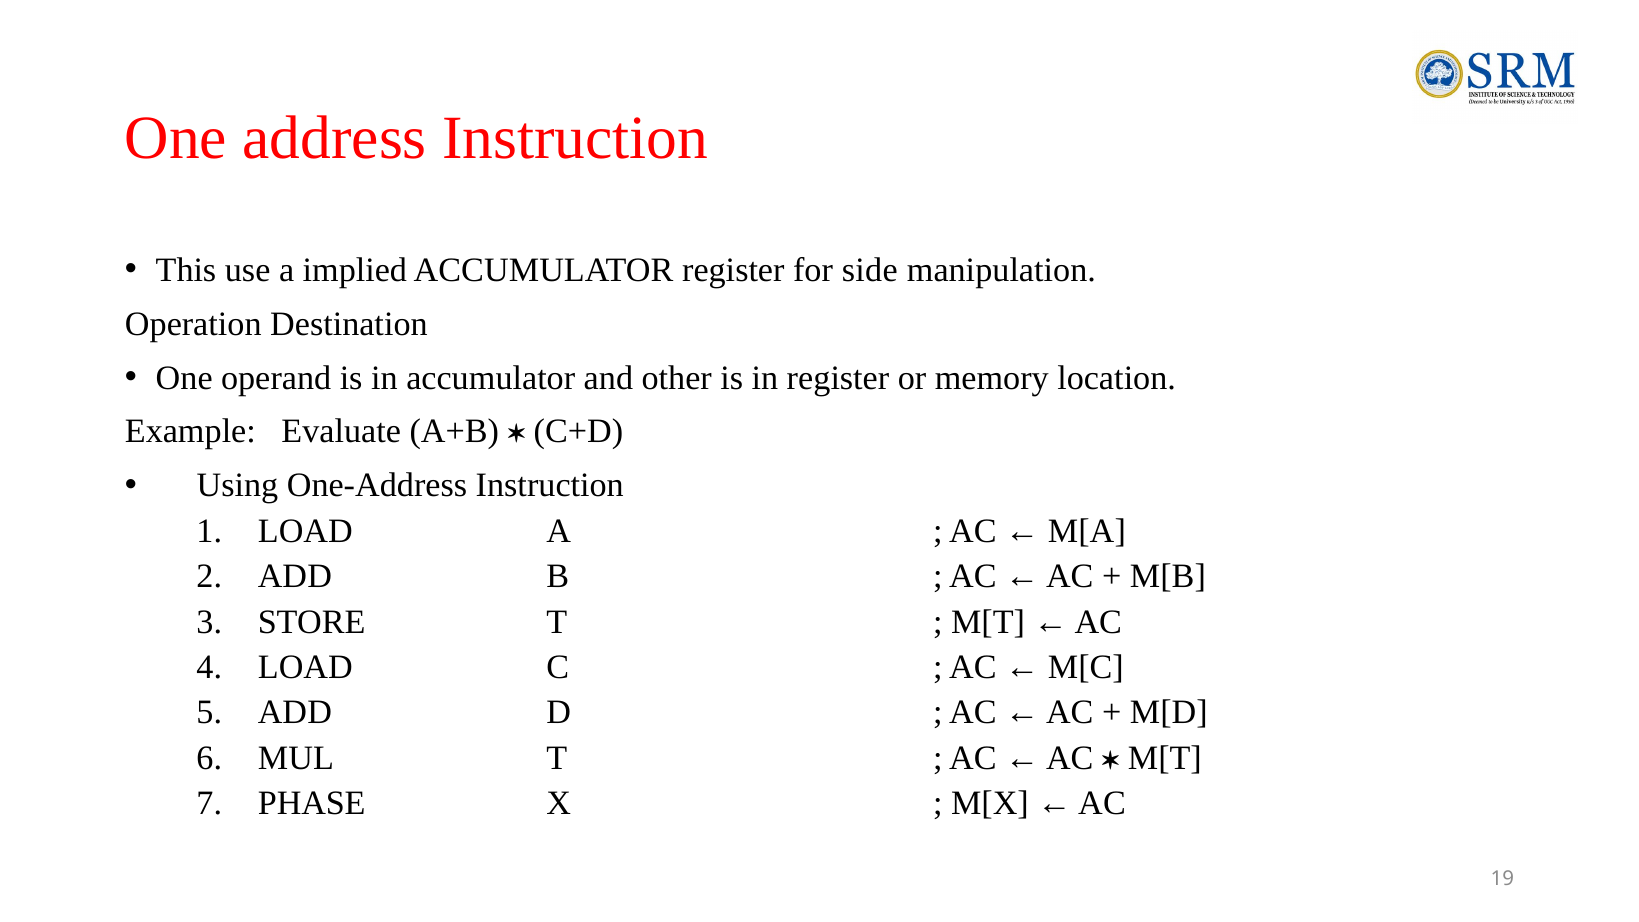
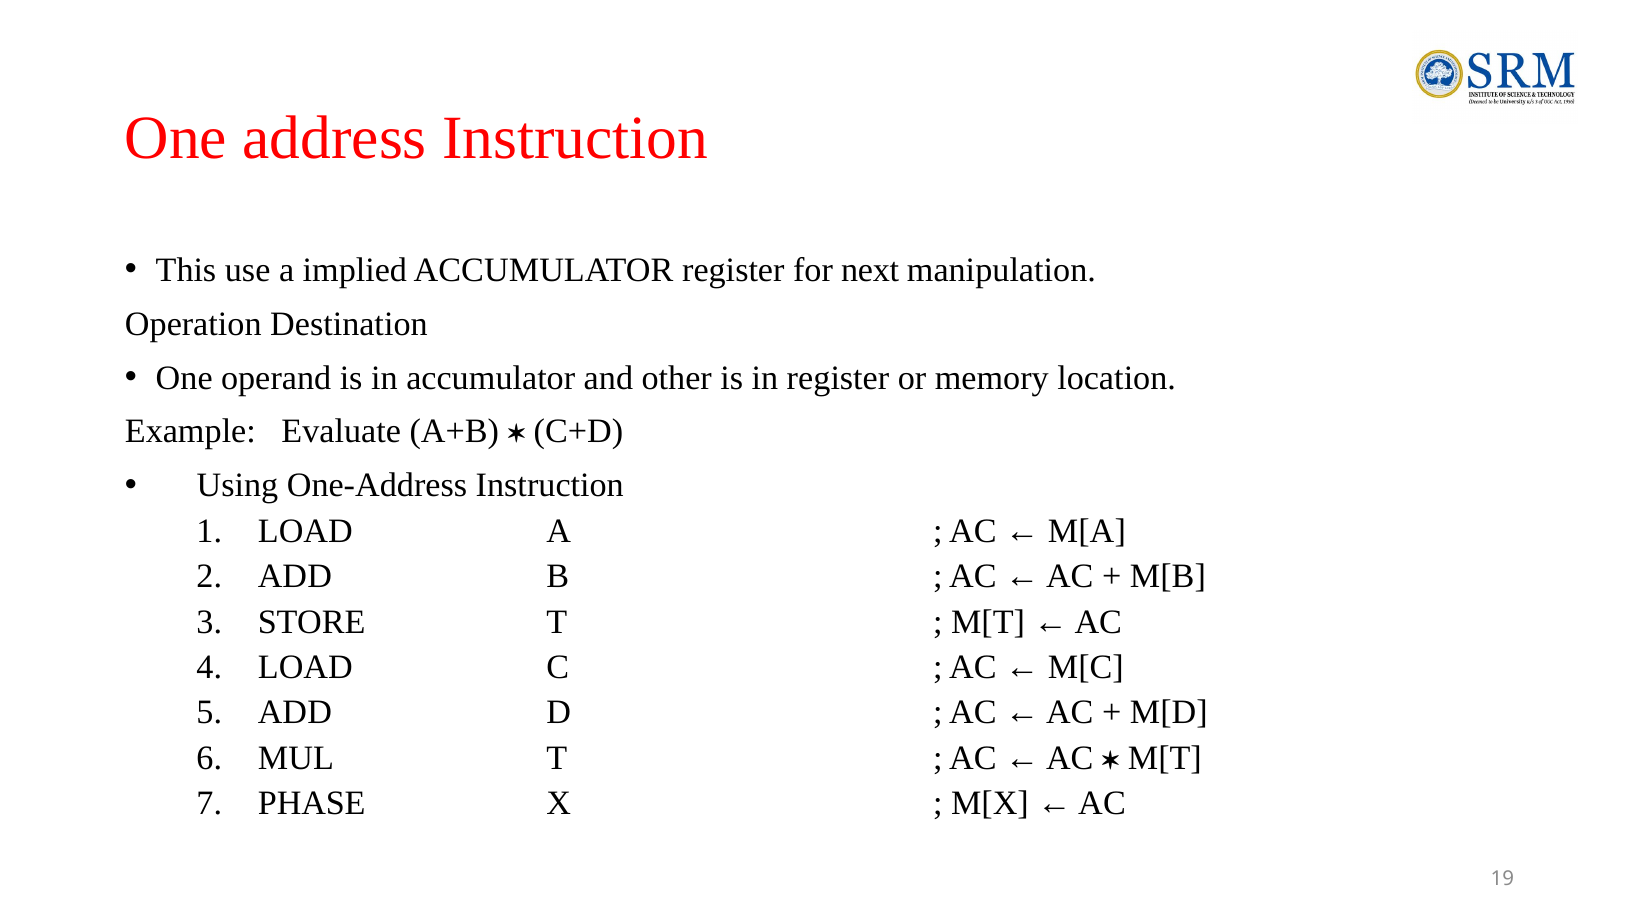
side: side -> next (870, 270)
